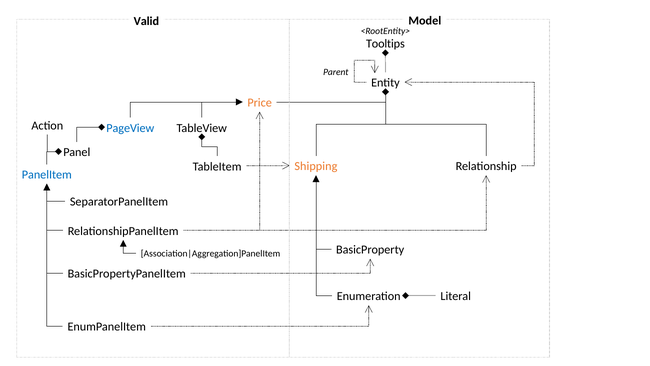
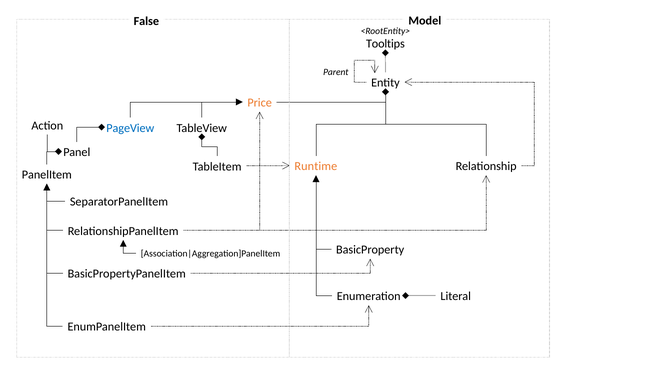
Valid: Valid -> False (146, 21)
Shipping: Shipping -> Runtime (316, 166)
PanelItem colour: blue -> black (47, 175)
